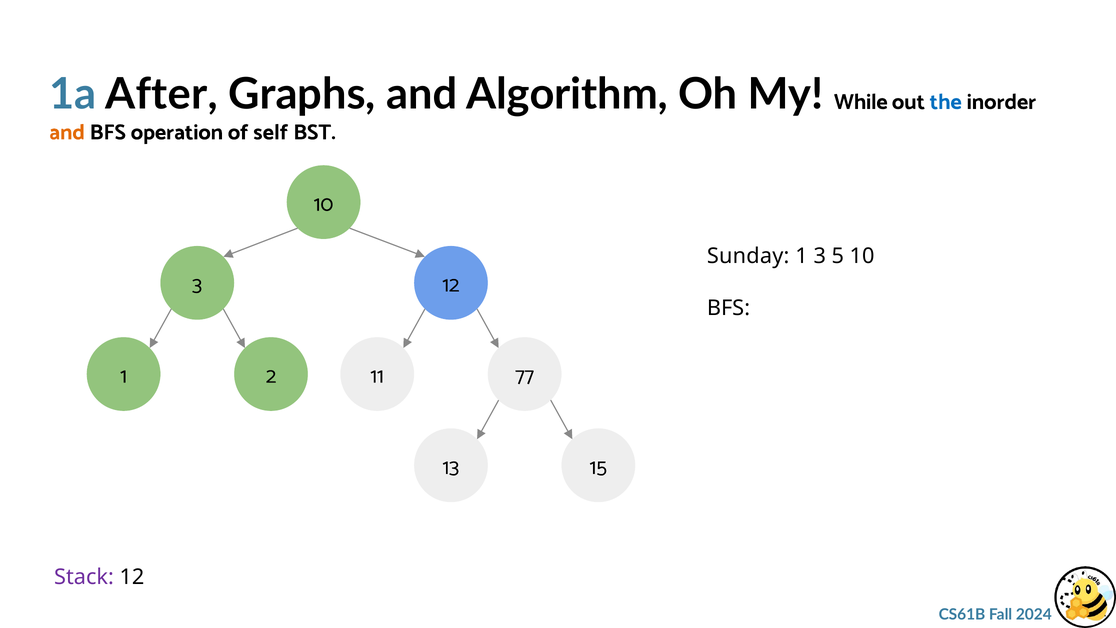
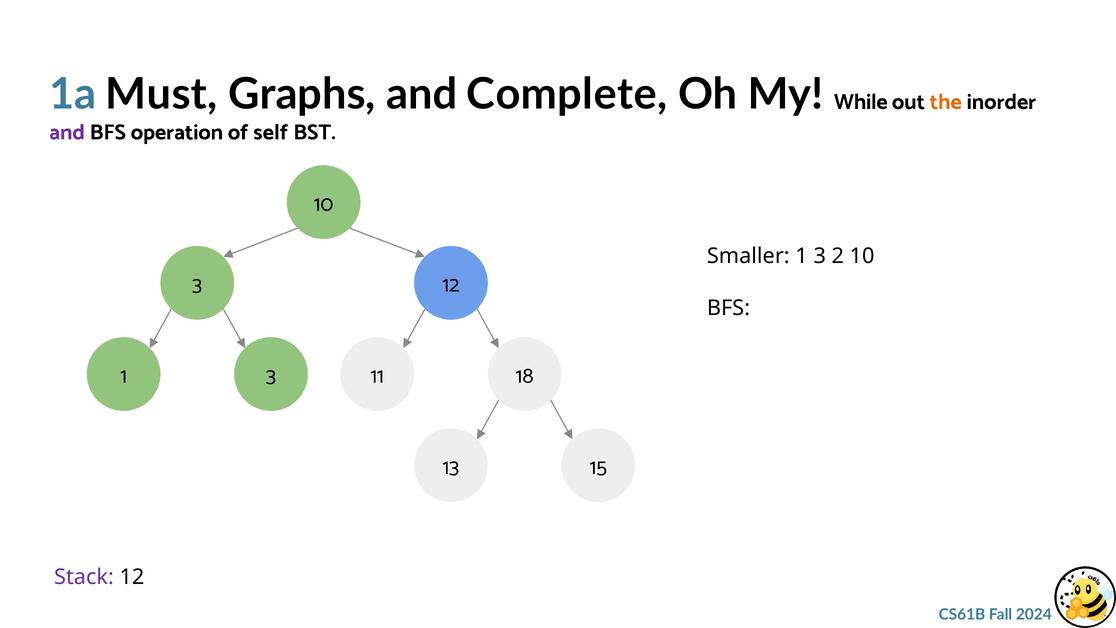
After: After -> Must (162, 95)
Algorithm: Algorithm -> Complete (567, 95)
the colour: blue -> orange (946, 102)
and colour: orange -> purple (67, 132)
Sunday: Sunday -> Smaller (748, 256)
5: 5 -> 2 (838, 256)
2: 2 -> 3 (271, 375)
77: 77 -> 18 (525, 375)
